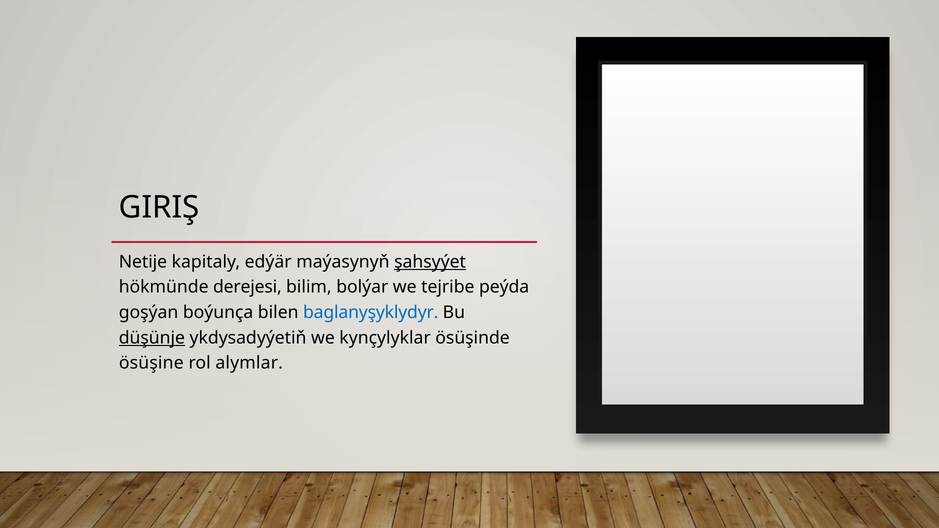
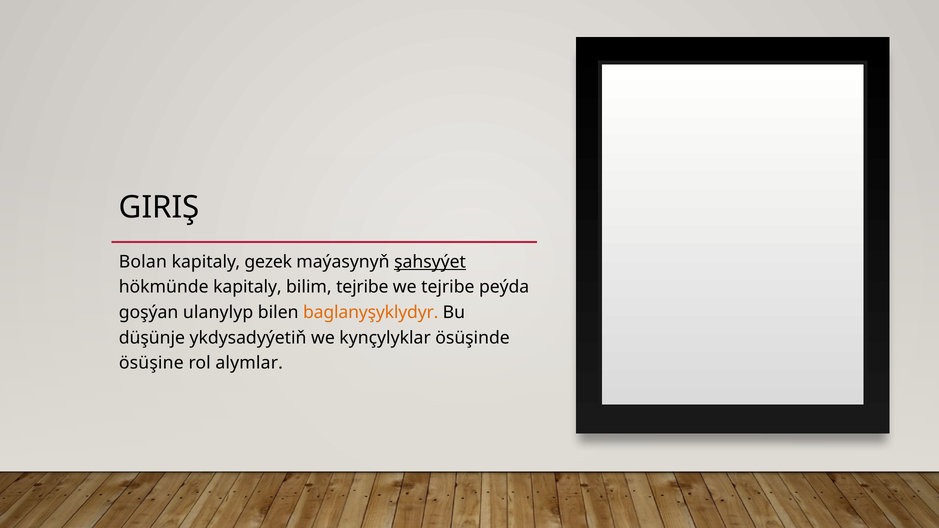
Netije: Netije -> Bolan (143, 262)
edýär: edýär -> gezek (268, 262)
hökmünde derejesi: derejesi -> kapitaly (247, 287)
bilim bolýar: bolýar -> tejribe (362, 287)
boýunça: boýunça -> ulanylyp (218, 313)
baglanyşyklydyr colour: blue -> orange (371, 313)
düşünje underline: present -> none (152, 338)
